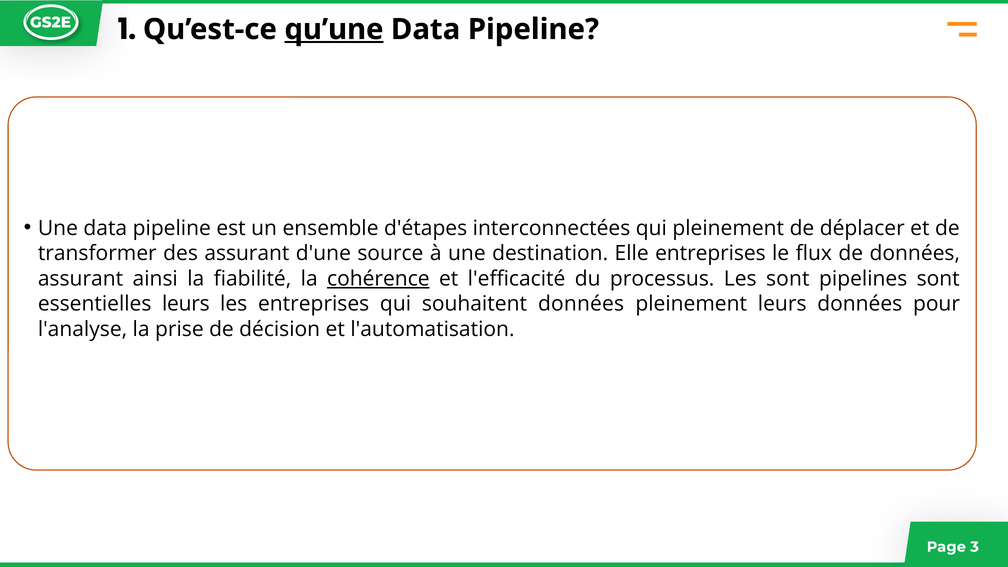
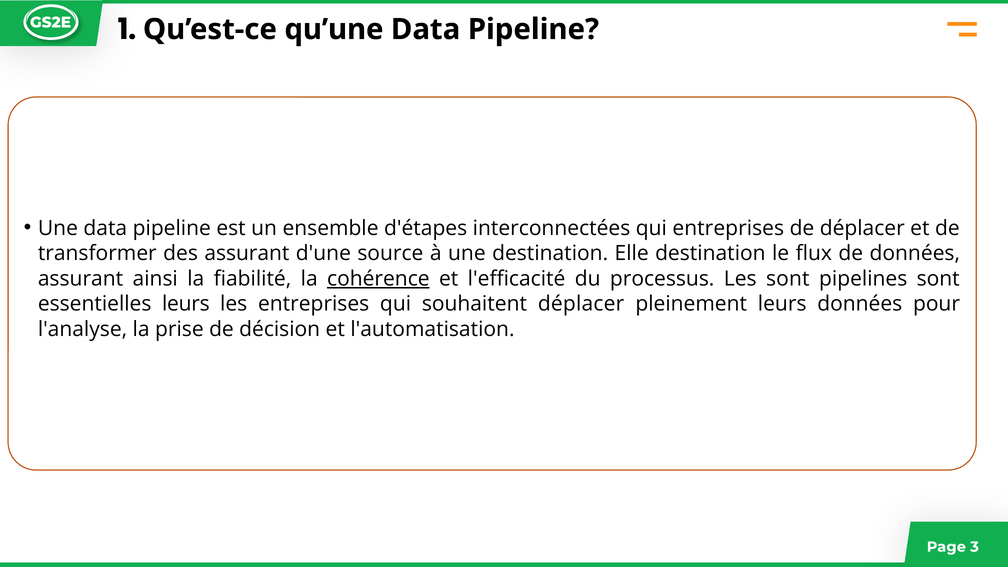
qu’une underline: present -> none (334, 29)
qui pleinement: pleinement -> entreprises (728, 228)
Elle entreprises: entreprises -> destination (710, 253)
souhaitent données: données -> déplacer (581, 304)
